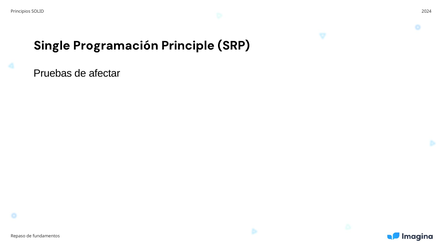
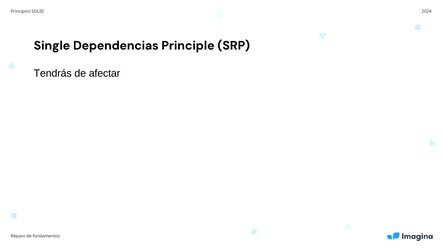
Programación: Programación -> Dependencias (116, 46)
Pruebas: Pruebas -> Tendrás (53, 73)
